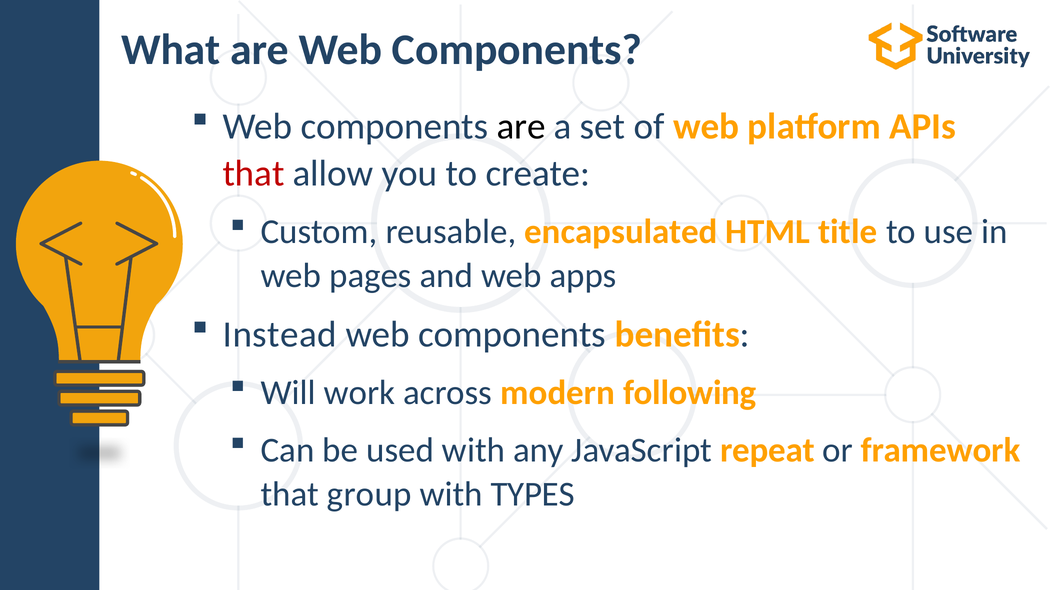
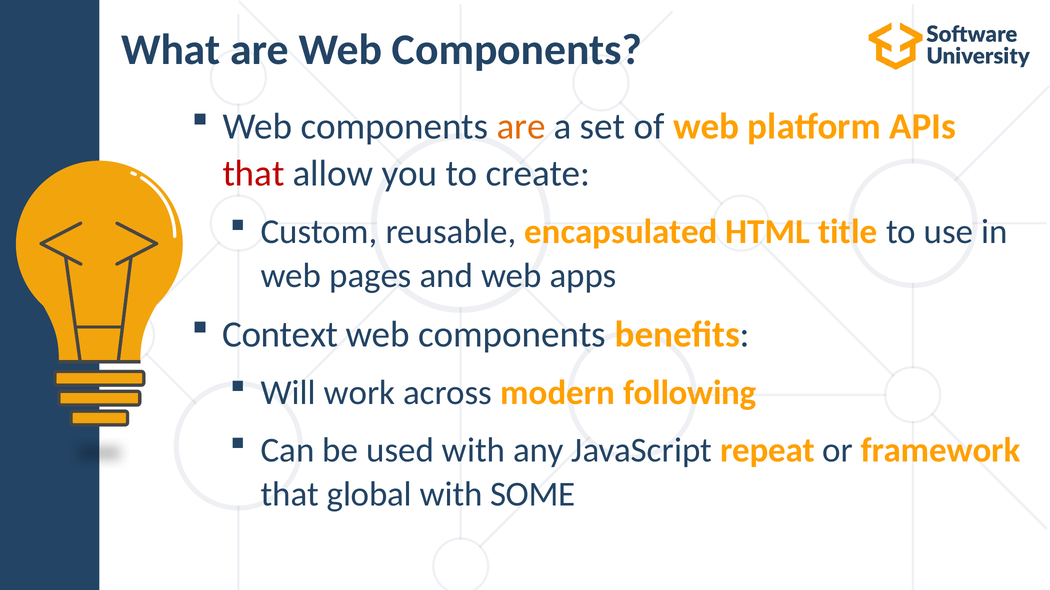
are colour: black -> orange (521, 127)
Instead: Instead -> Context (280, 335)
group: group -> global (369, 495)
TYPES: TYPES -> SOME (533, 495)
